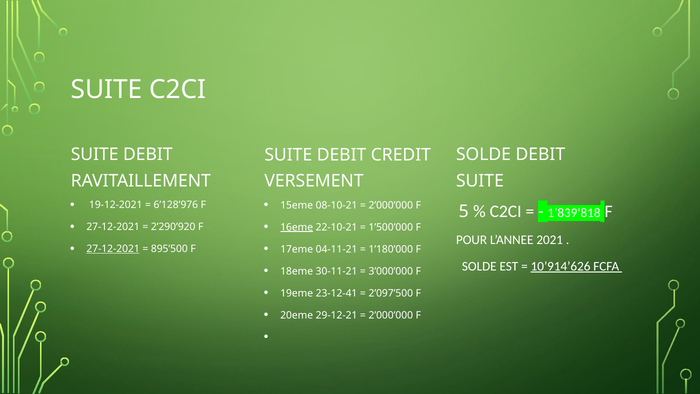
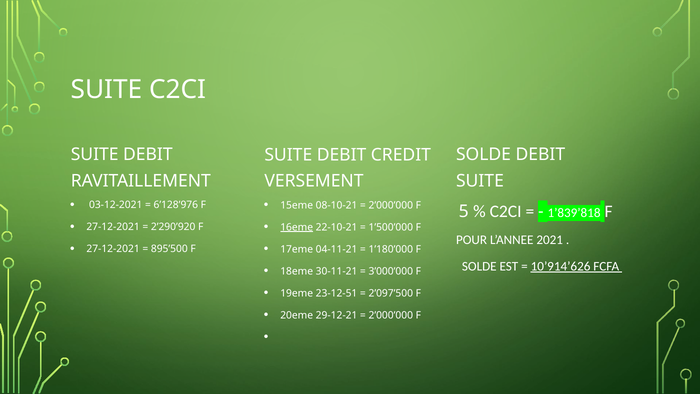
19-12-2021: 19-12-2021 -> 03-12-2021 (116, 205)
27-12-2021 underline: present -> none (113, 249)
23-12-41: 23-12-41 -> 23-12-51 (337, 293)
